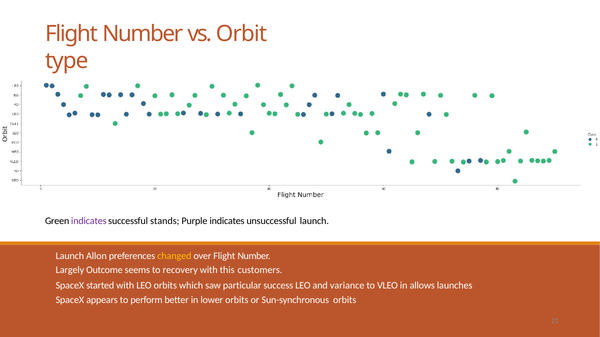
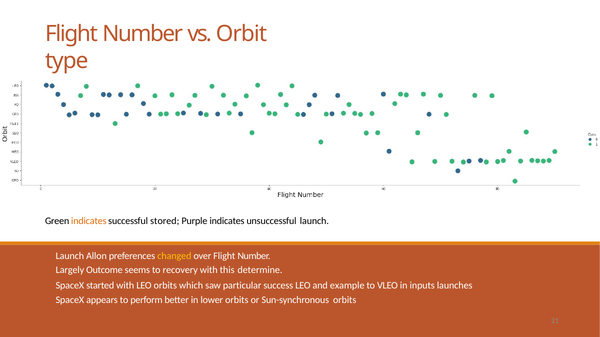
indicates colour: purple -> orange (89, 221)
stands: stands -> stored (165, 221)
customers: customers -> determine (260, 271)
variance: variance -> example (347, 286)
allows: allows -> inputs (422, 286)
